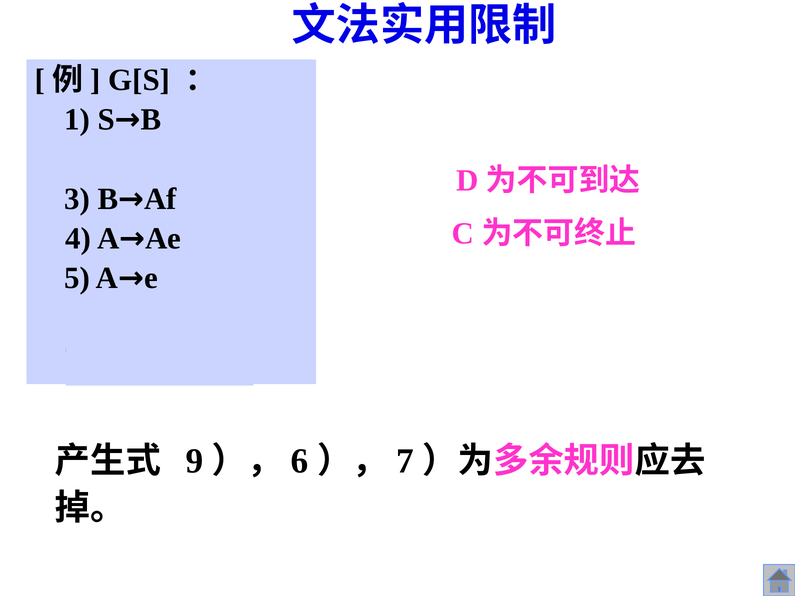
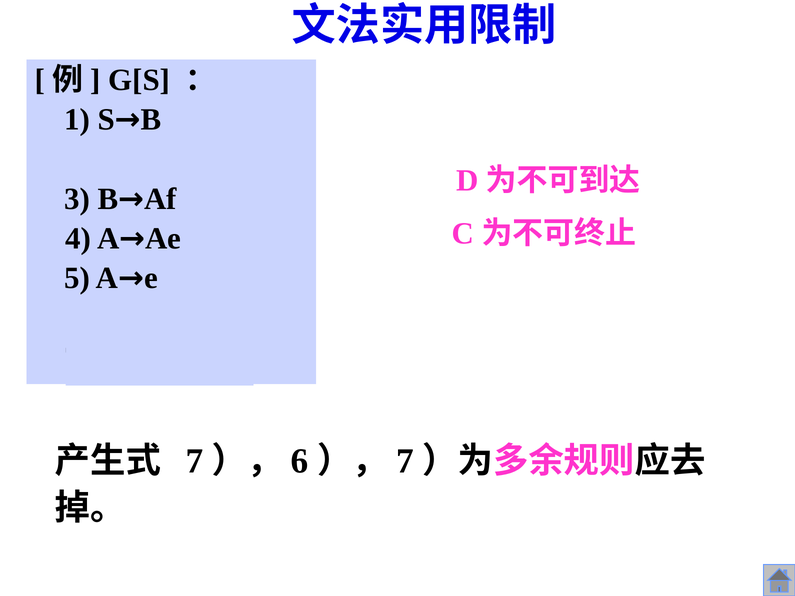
9: 9 -> 7 (194, 462)
